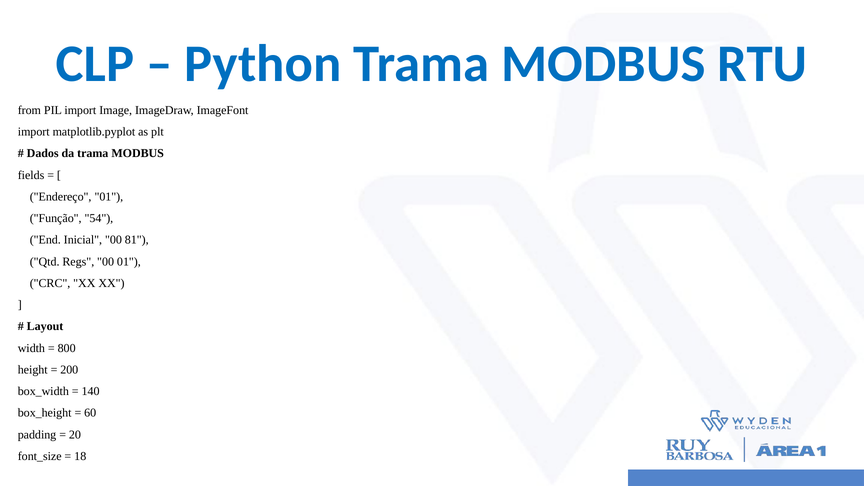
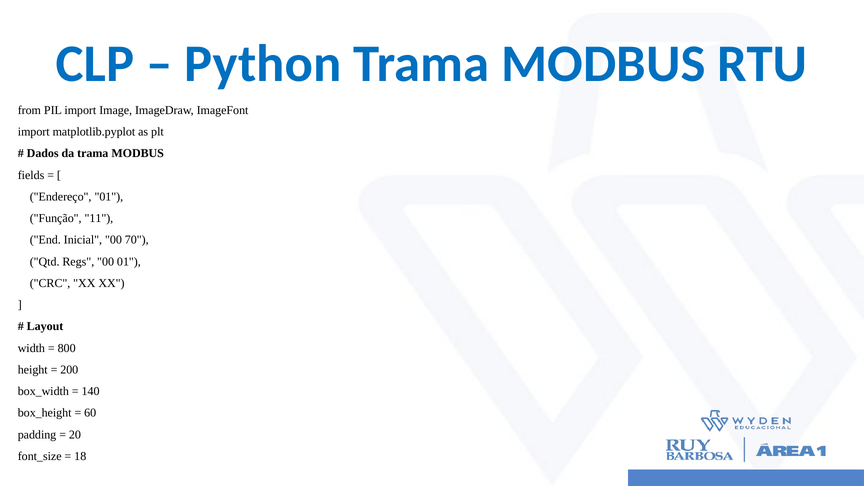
54: 54 -> 11 (99, 218)
81: 81 -> 70 (137, 240)
